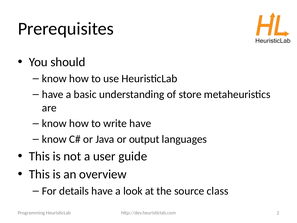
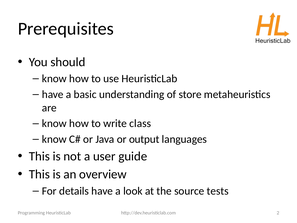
write have: have -> class (140, 123)
class: class -> tests (218, 191)
